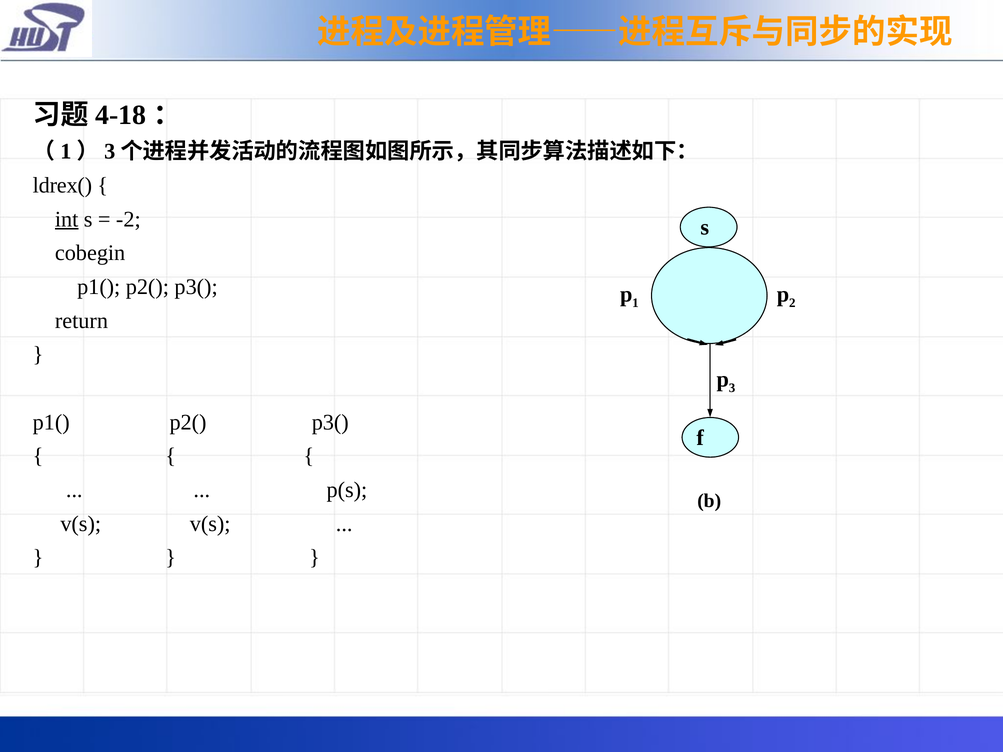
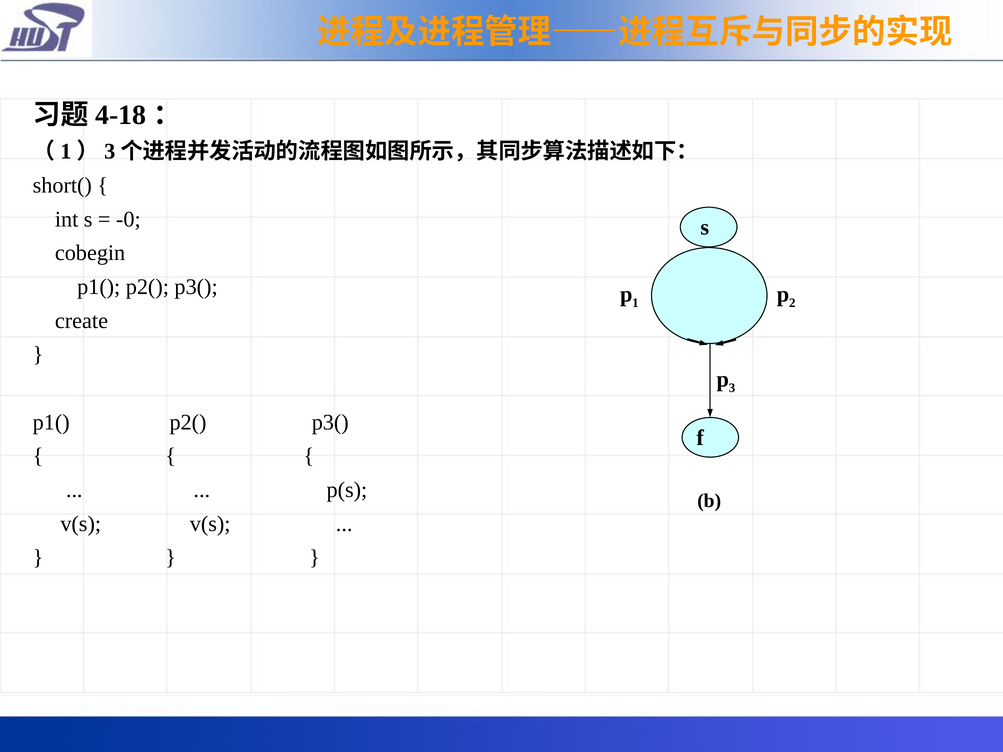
ldrex(: ldrex( -> short( (62, 186)
int underline: present -> none (67, 219)
-2: -2 -> -0 (128, 219)
return: return -> create (81, 321)
